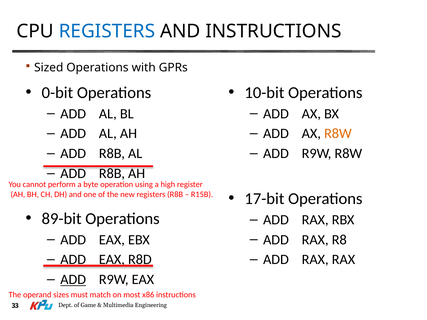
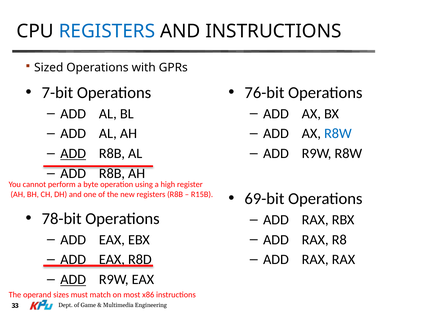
0-bit: 0-bit -> 7-bit (57, 93)
10-bit: 10-bit -> 76-bit (264, 93)
R8W colour: orange -> blue (338, 134)
ADD underline: none -> present (73, 154)
17-bit: 17-bit -> 69-bit (264, 199)
89-bit: 89-bit -> 78-bit (62, 219)
